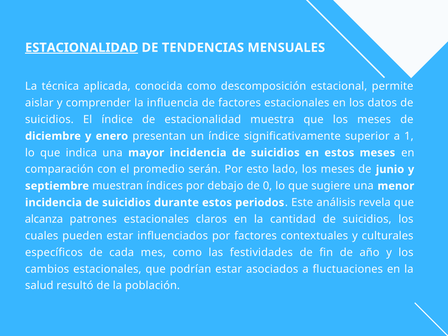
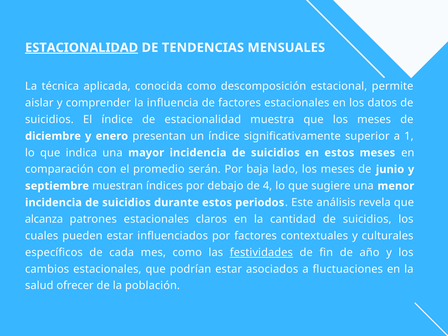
esto: esto -> baja (257, 169)
0: 0 -> 4 (268, 186)
festividades underline: none -> present (261, 252)
resultó: resultó -> ofrecer (75, 286)
